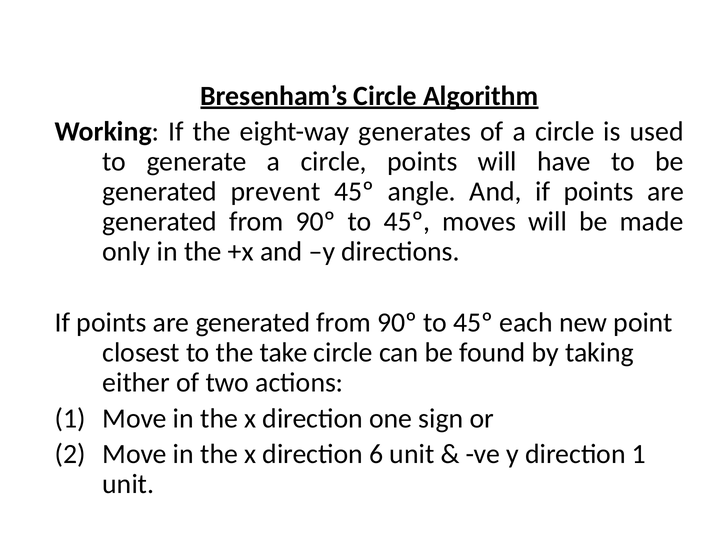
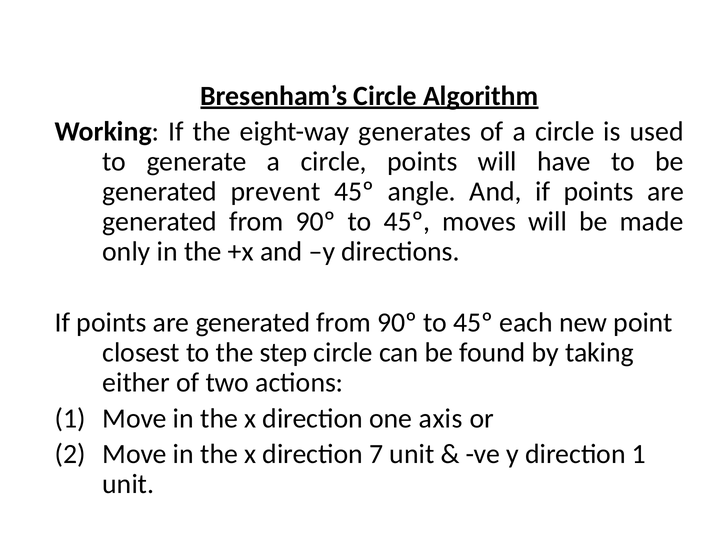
take: take -> step (284, 353)
sign: sign -> axis (441, 419)
6: 6 -> 7 (376, 454)
